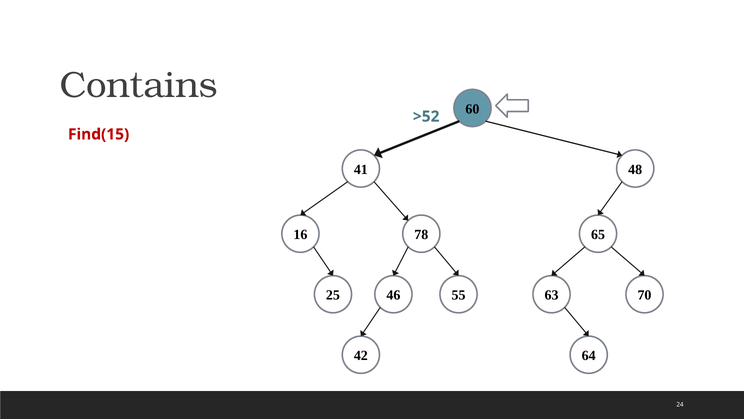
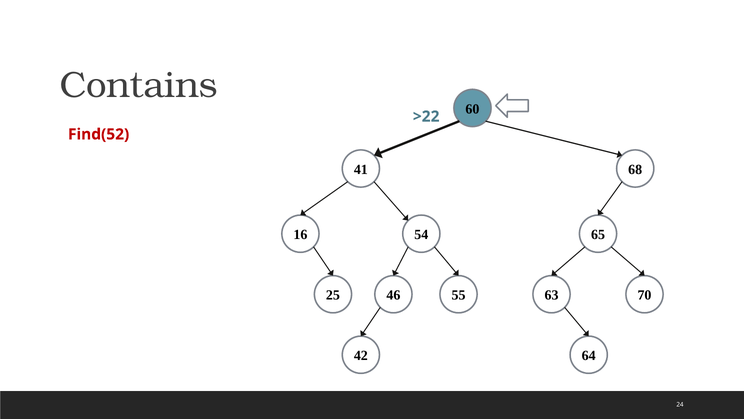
>52: >52 -> >22 (426, 116)
Find(15: Find(15 -> Find(52 (99, 134)
48: 48 -> 68 (635, 169)
78: 78 -> 54 (421, 234)
